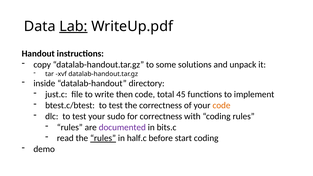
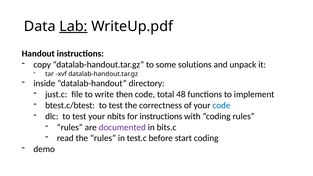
45: 45 -> 48 (181, 94)
code colour: orange -> blue (221, 105)
sudo: sudo -> nbits (116, 116)
for correctness: correctness -> instructions (161, 116)
rules underline: present -> none (103, 138)
half.c: half.c -> test.c (137, 138)
